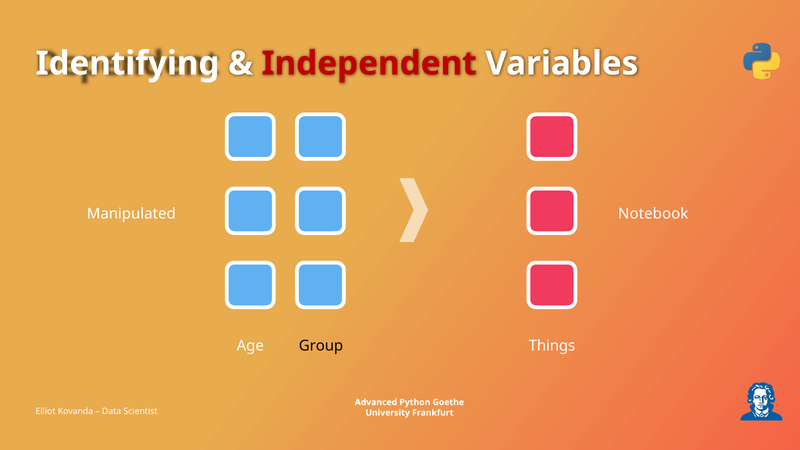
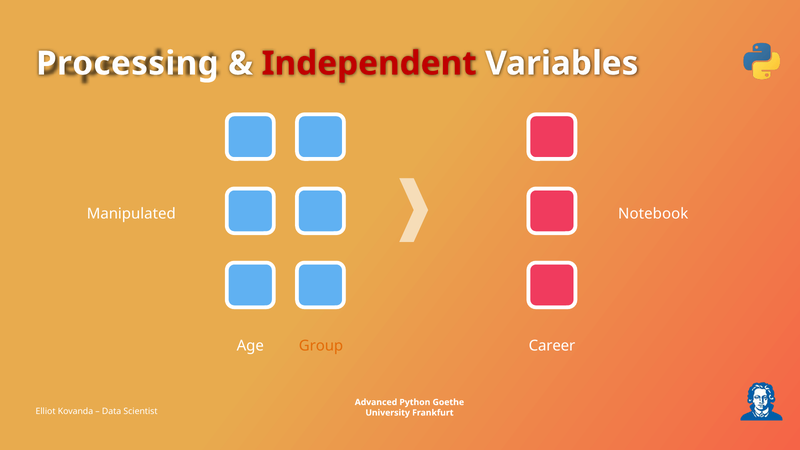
Identifying: Identifying -> Processing (127, 64)
Group colour: black -> orange (321, 346)
Things: Things -> Career (552, 346)
